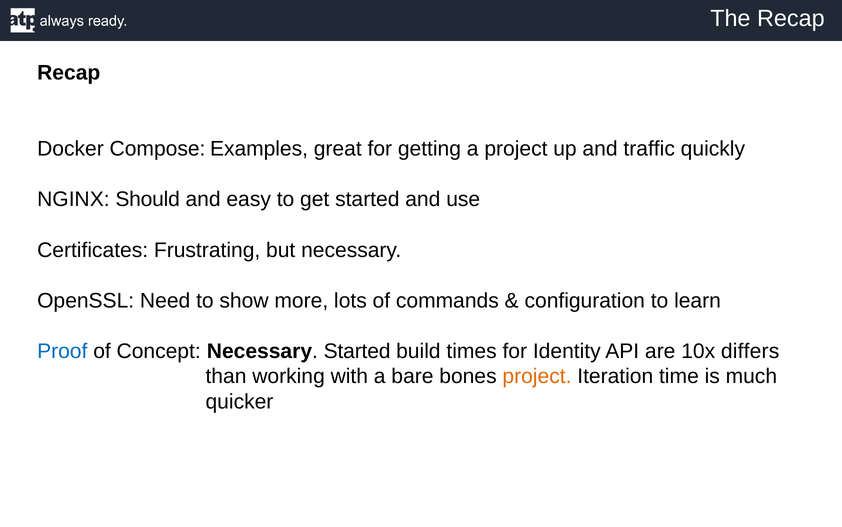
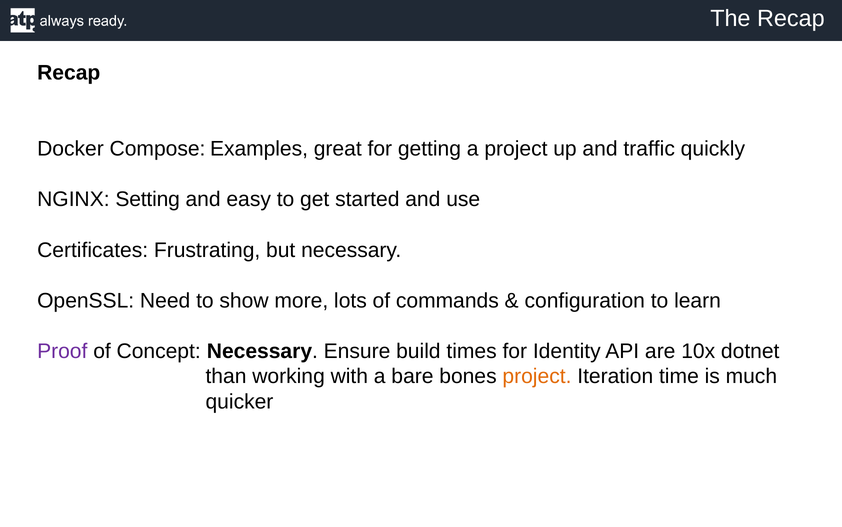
Should: Should -> Setting (148, 199)
Proof colour: blue -> purple (62, 351)
Necessary Started: Started -> Ensure (357, 351)
differs: differs -> dotnet (750, 351)
